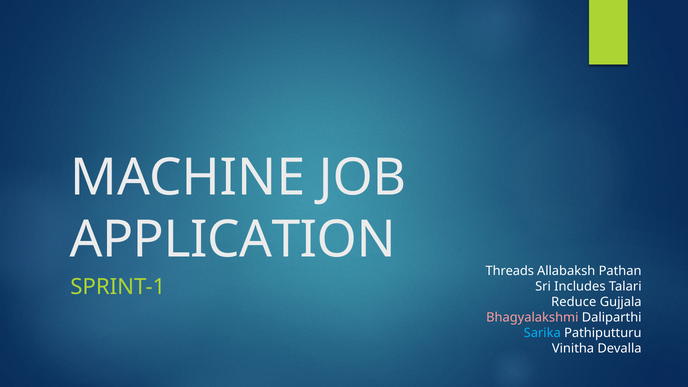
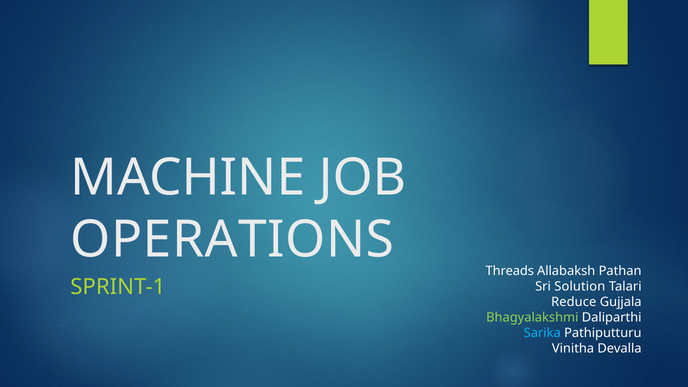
APPLICATION: APPLICATION -> OPERATIONS (232, 240)
Includes: Includes -> Solution (580, 287)
Bhagyalakshmi colour: pink -> light green (532, 318)
